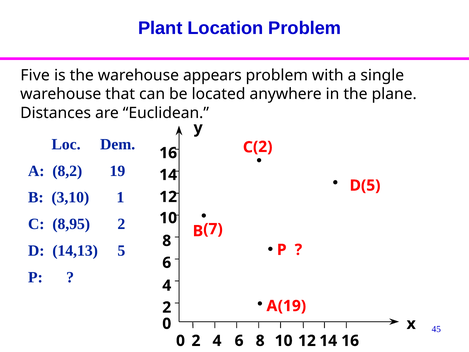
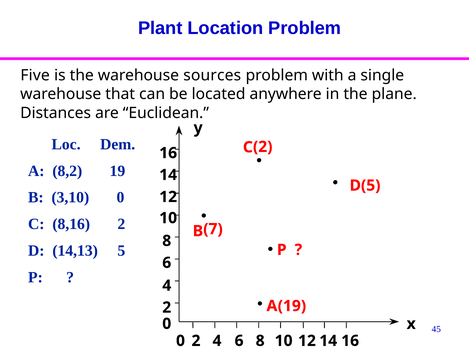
appears: appears -> sources (212, 75)
3,10 1: 1 -> 0 (120, 197)
8,95: 8,95 -> 8,16 (71, 224)
